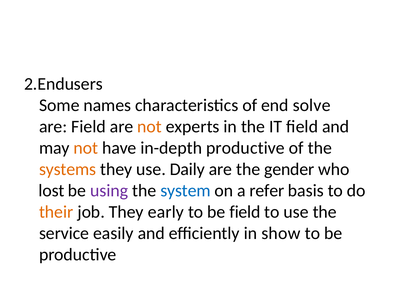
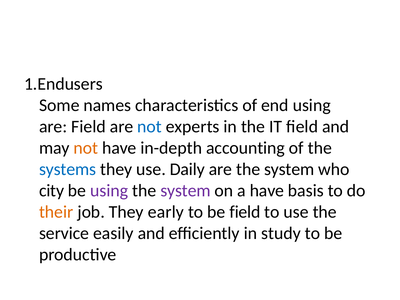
2.Endusers: 2.Endusers -> 1.Endusers (63, 84)
end solve: solve -> using (312, 105)
not colour: orange -> blue (150, 127)
in-depth productive: productive -> accounting (246, 148)
systems colour: orange -> blue (68, 169)
are the gender: gender -> system (289, 169)
lost: lost -> city (52, 191)
system colour: blue -> purple (186, 191)
a refer: refer -> have (267, 191)
show: show -> study (281, 233)
